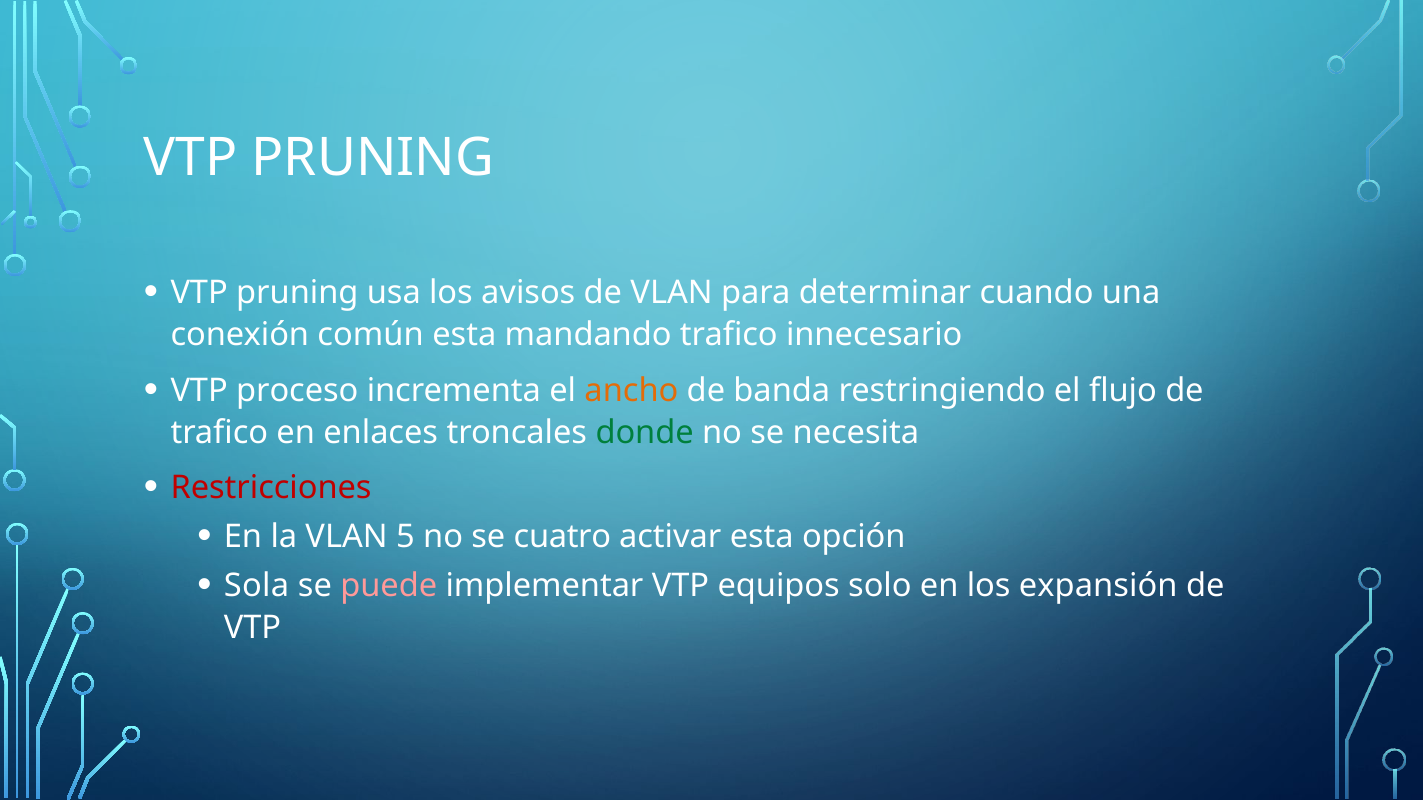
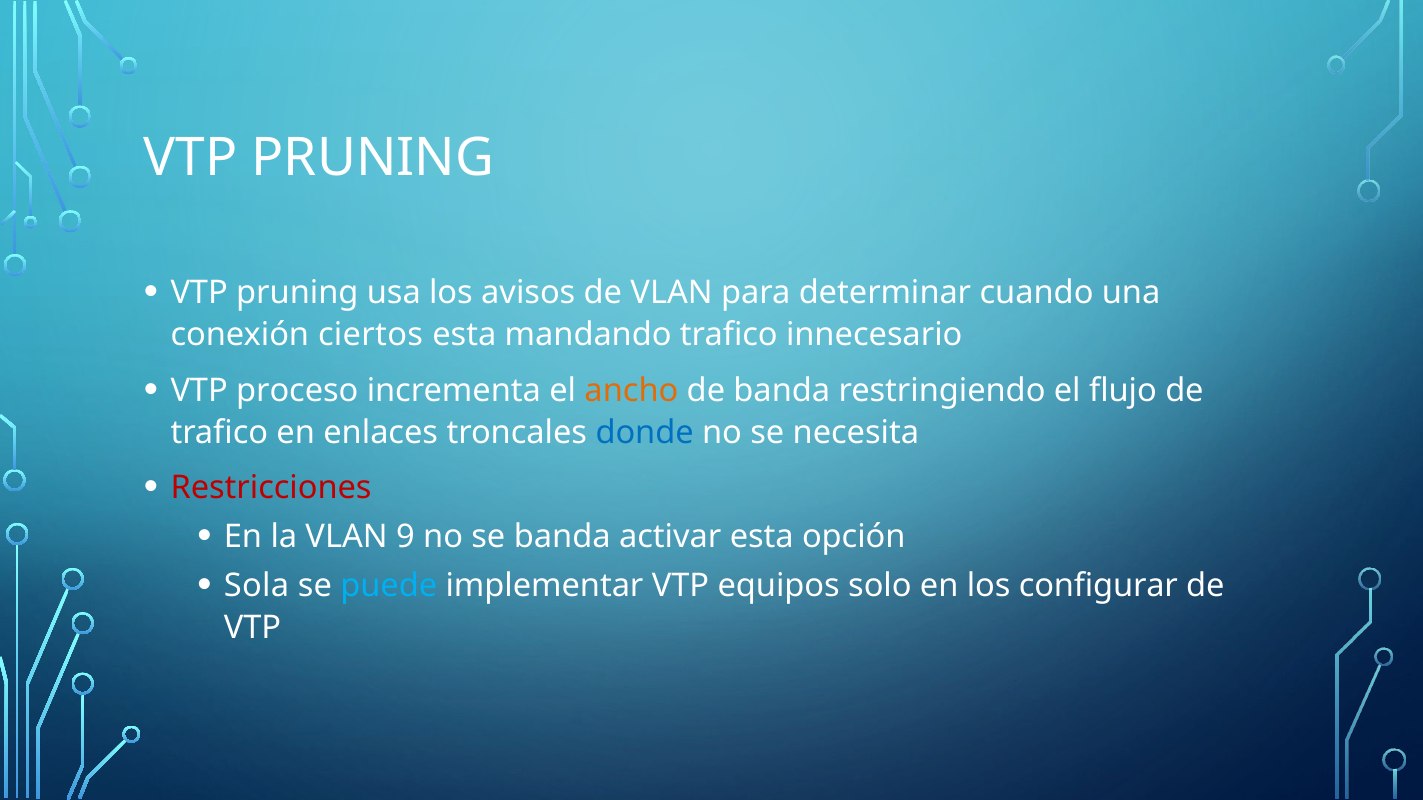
común: común -> ciertos (370, 335)
donde colour: green -> blue (645, 433)
5: 5 -> 9 (406, 537)
se cuatro: cuatro -> banda (562, 537)
puede colour: pink -> light blue (389, 586)
expansión: expansión -> configurar (1098, 586)
